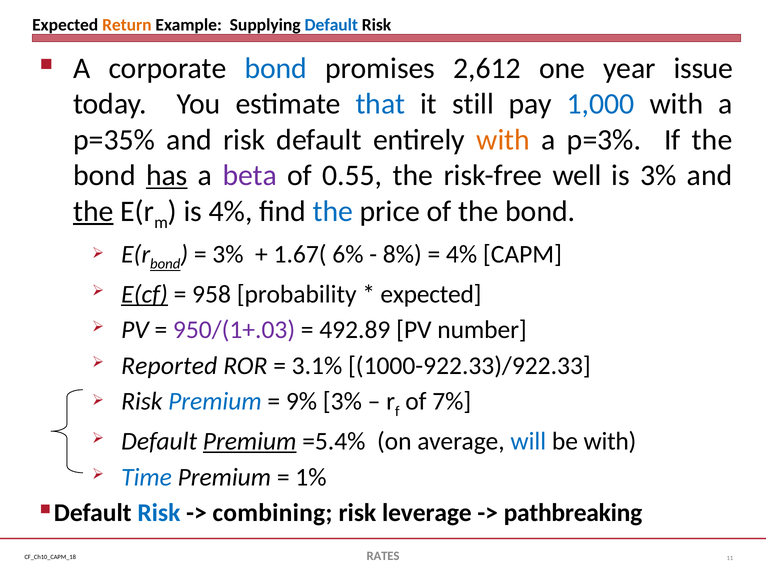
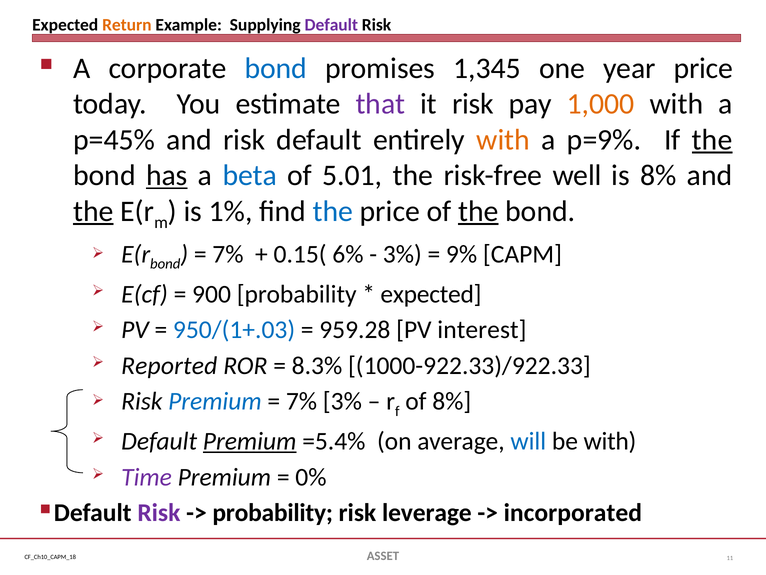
Default colour: blue -> purple (331, 25)
2,612: 2,612 -> 1,345 (487, 68)
year issue: issue -> price (703, 68)
that colour: blue -> purple (380, 104)
it still: still -> risk (473, 104)
1,000 colour: blue -> orange (601, 104)
p=35%: p=35% -> p=45% (114, 140)
p=3%: p=3% -> p=9% (604, 140)
the underline: none -> present (712, 140)
beta colour: purple -> blue (250, 175)
0.55: 0.55 -> 5.01 (352, 175)
is 3%: 3% -> 8% (658, 175)
is 4%: 4% -> 1% (231, 211)
the underline: none -> present (478, 211)
bond underline: present -> none (165, 264)
3%: 3% -> 7% (228, 254)
1.67(: 1.67( -> 0.15( (300, 254)
8%: 8% -> 3% (402, 254)
4%: 4% -> 9% (462, 254)
E(cf underline: present -> none (145, 294)
958: 958 -> 900 (212, 294)
950/(1+.03 colour: purple -> blue (234, 330)
492.89: 492.89 -> 959.28 (355, 330)
number: number -> interest (482, 330)
3.1%: 3.1% -> 8.3% (317, 365)
9%: 9% -> 7% (301, 401)
of 7%: 7% -> 8% (452, 401)
Time colour: blue -> purple (147, 477)
1%: 1% -> 0% (311, 477)
Risk colour: blue -> purple (159, 513)
combining: combining -> probability (273, 513)
pathbreaking: pathbreaking -> incorporated (573, 513)
RATES: RATES -> ASSET (383, 556)
